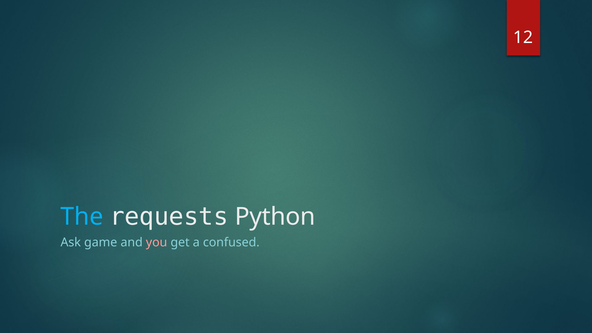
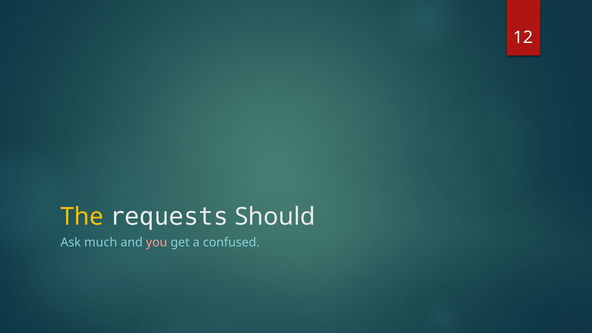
The colour: light blue -> yellow (82, 217)
Python: Python -> Should (275, 217)
game: game -> much (101, 242)
